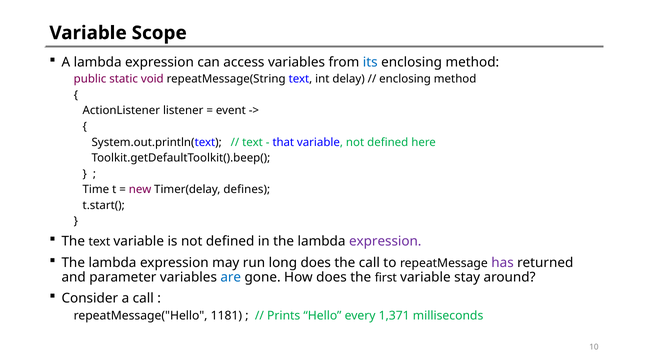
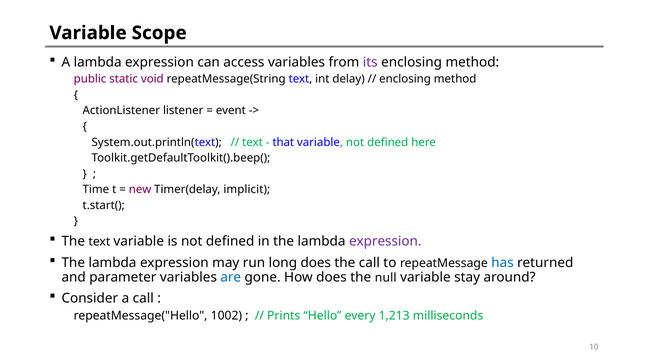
its colour: blue -> purple (370, 62)
defines: defines -> implicit (247, 190)
has colour: purple -> blue (503, 263)
first: first -> null (386, 278)
1181: 1181 -> 1002 (226, 316)
1,371: 1,371 -> 1,213 (394, 316)
